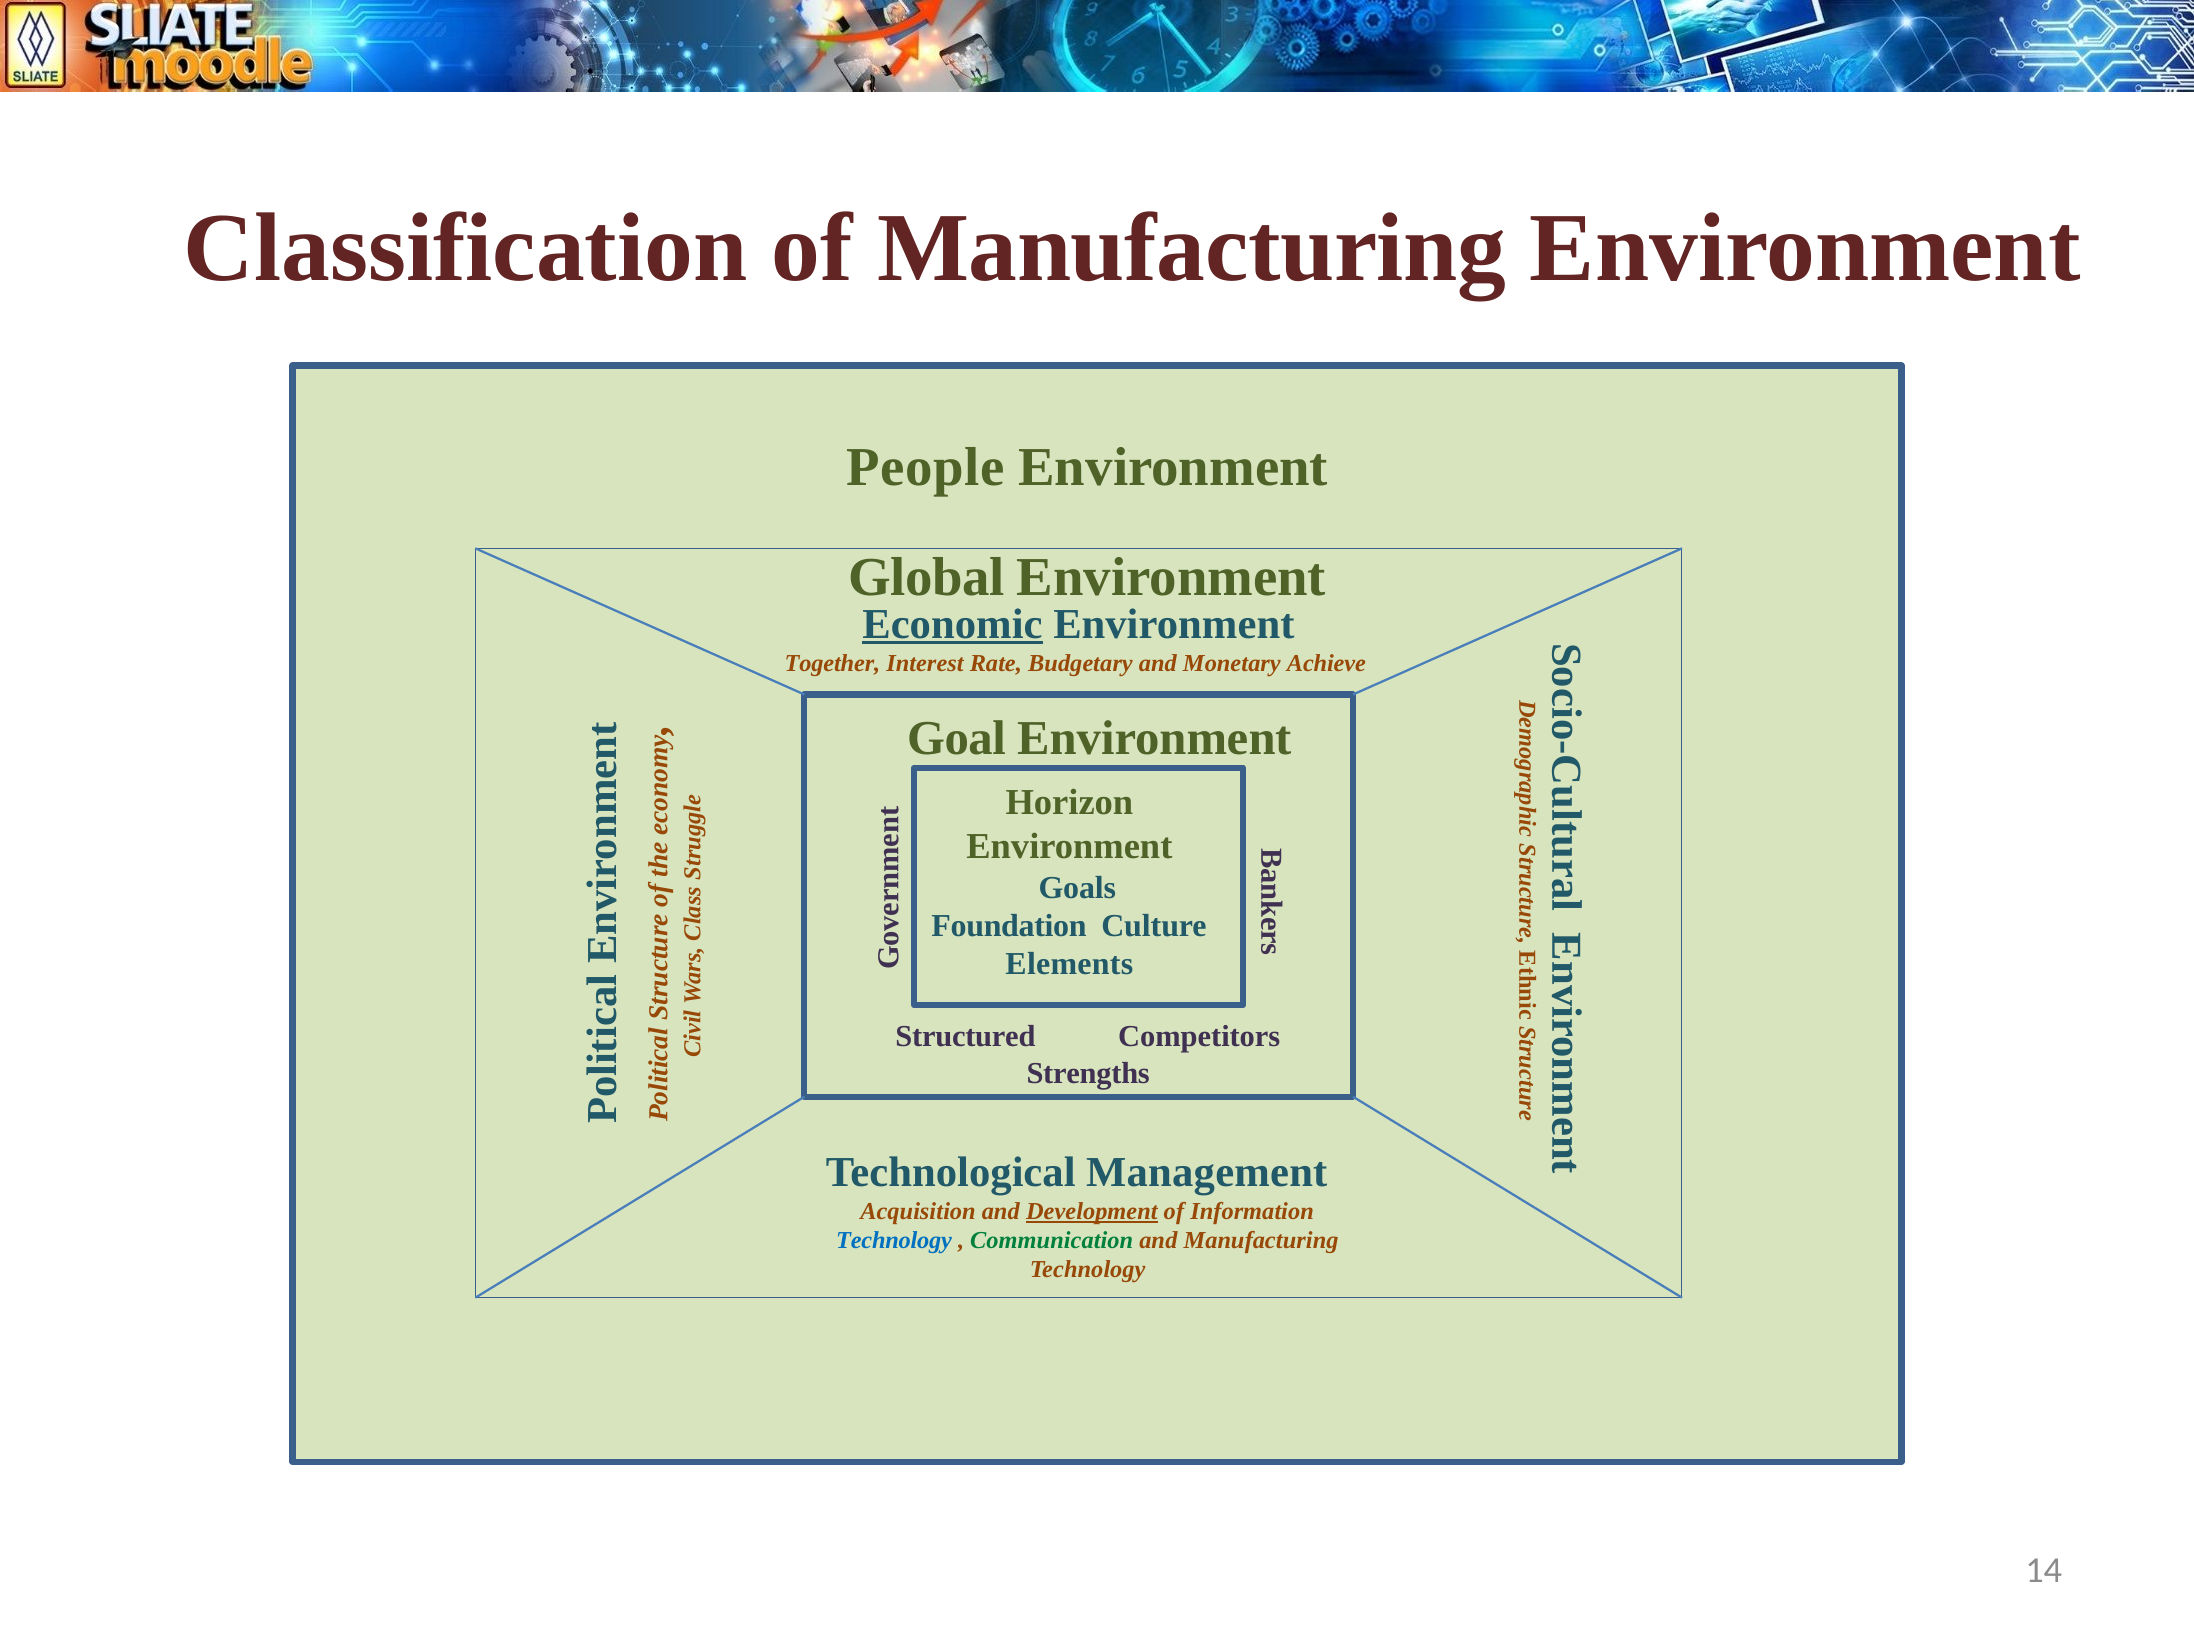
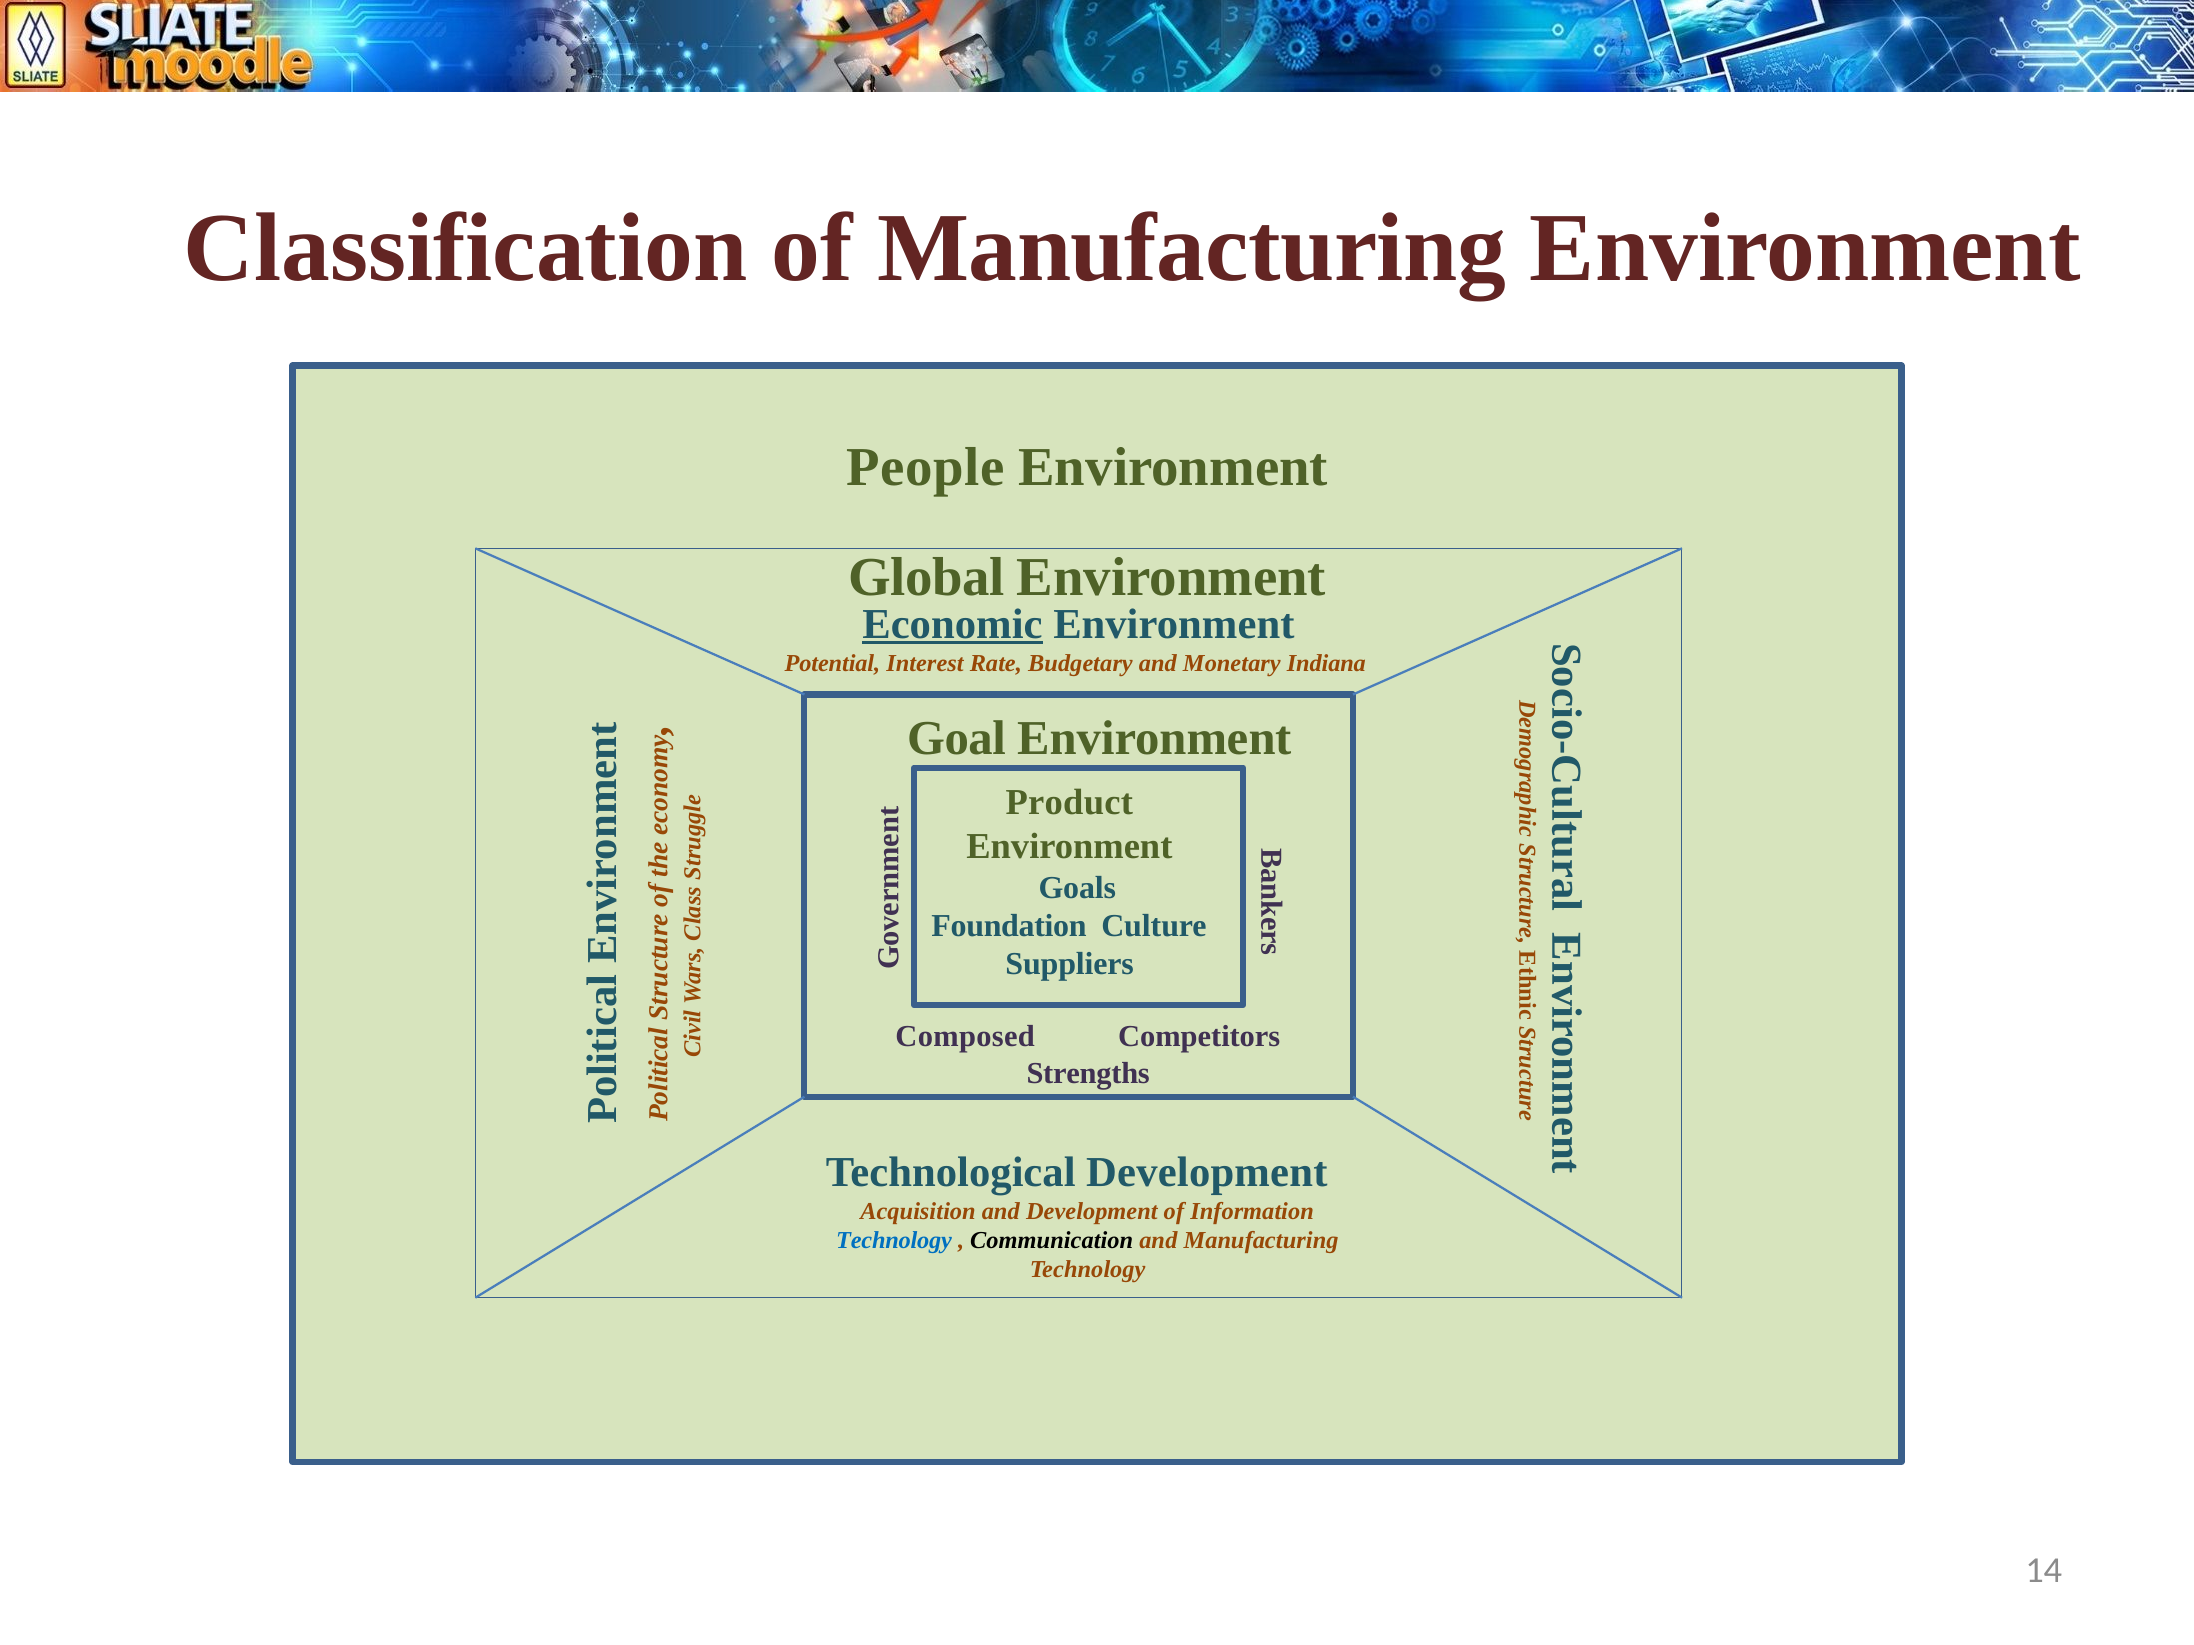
Together: Together -> Potential (832, 663)
Achieve: Achieve -> Indiana (1326, 663)
Horizon: Horizon -> Product (1069, 803)
Elements: Elements -> Suppliers (1070, 964)
Structured: Structured -> Composed (965, 1037)
Technological Management: Management -> Development (1207, 1173)
Development underline: present -> none (1092, 1212)
Communication colour: green -> black (1052, 1241)
